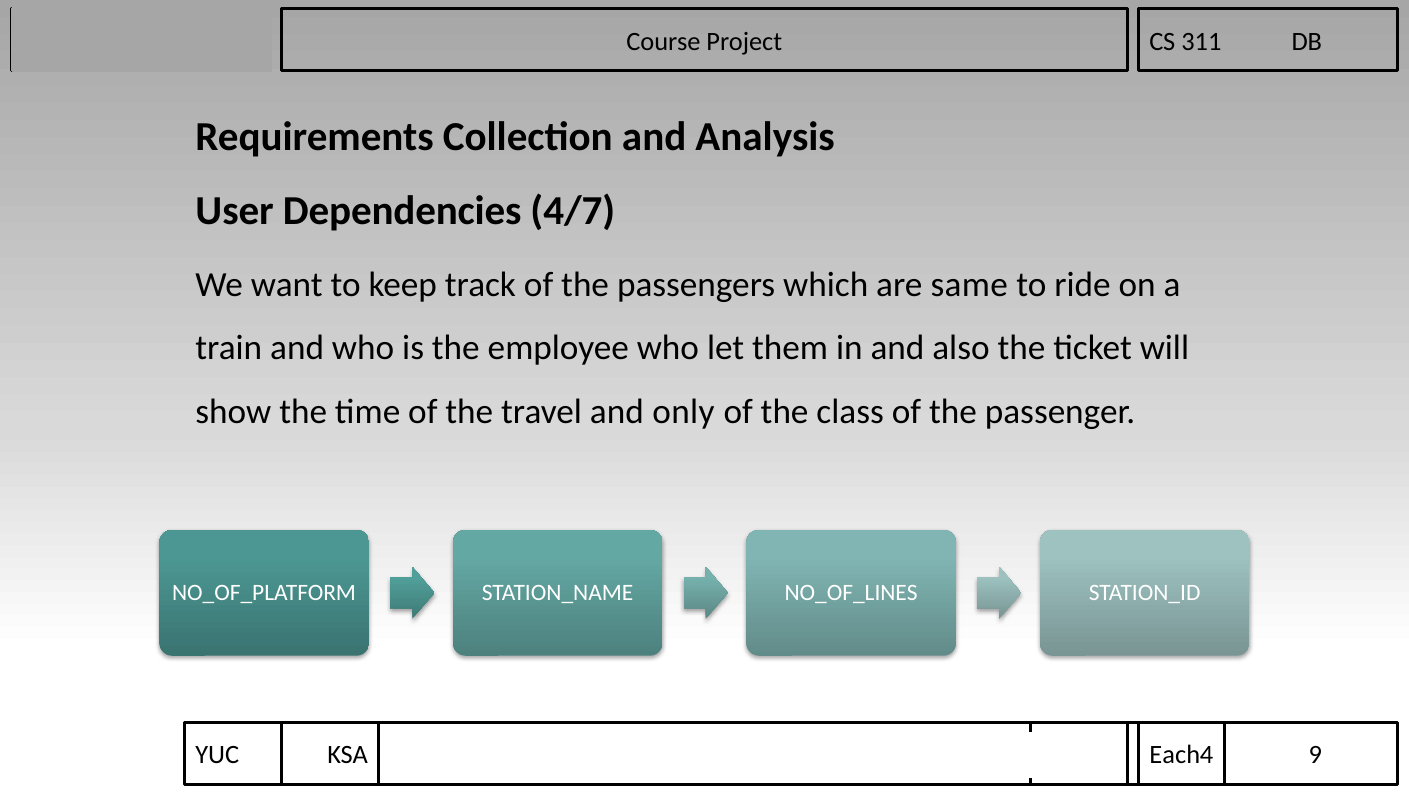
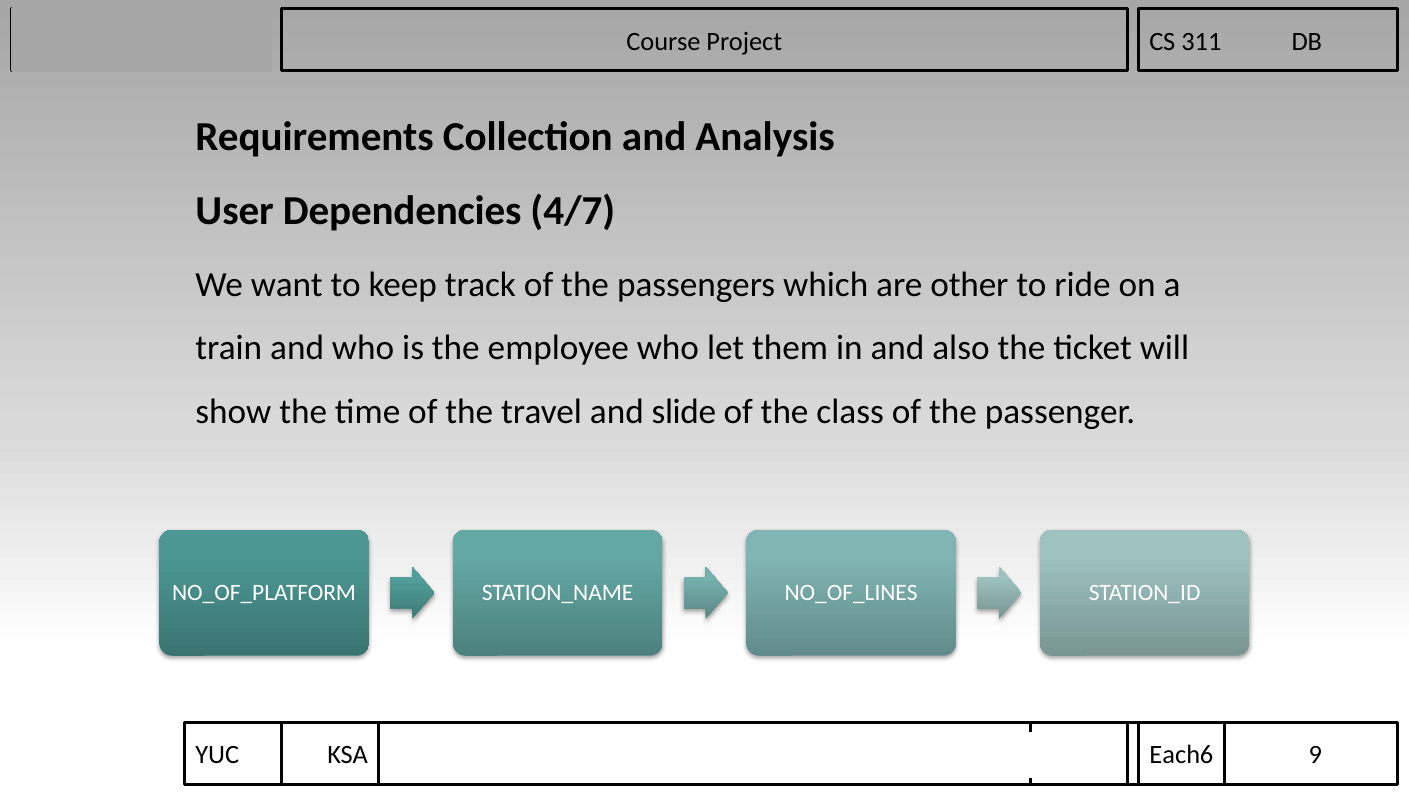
same: same -> other (969, 284)
and only: only -> slide (684, 411)
4: 4 -> 6 (1207, 754)
